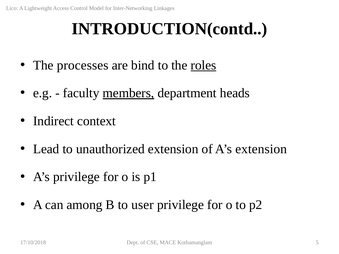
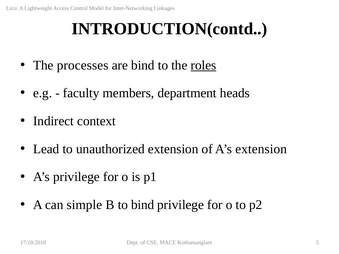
members underline: present -> none (128, 93)
among: among -> simple (84, 205)
to user: user -> bind (143, 205)
